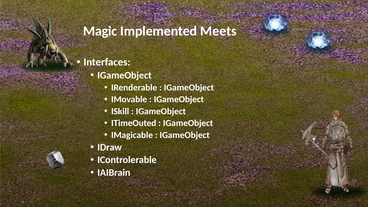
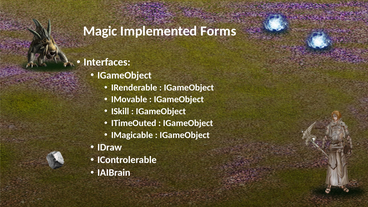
Meets: Meets -> Forms (218, 31)
